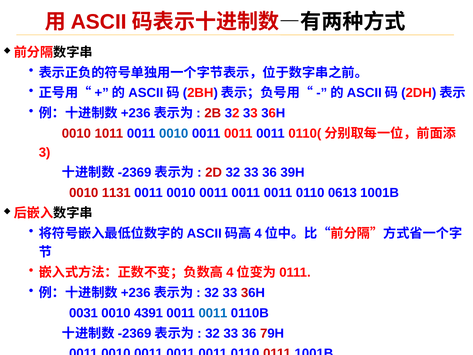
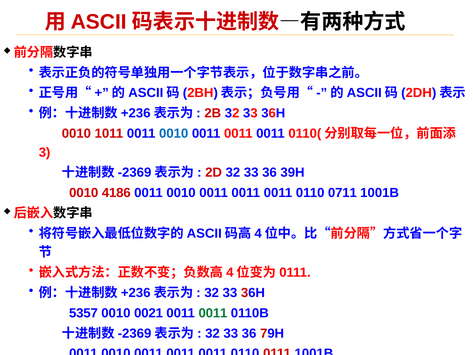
1131: 1131 -> 4186 (116, 193)
0613: 0613 -> 0711 (342, 193)
0031: 0031 -> 5357 (83, 313)
4391: 4391 -> 0021 (149, 313)
0011 colour: blue -> green (213, 313)
